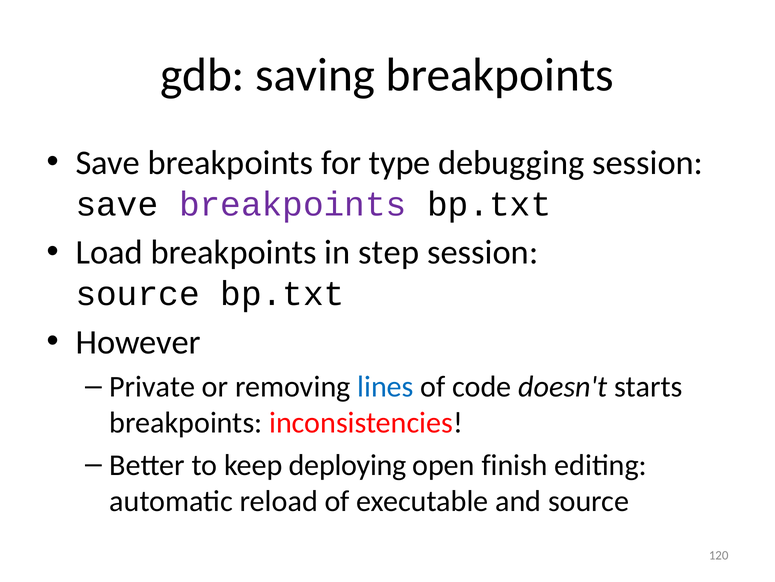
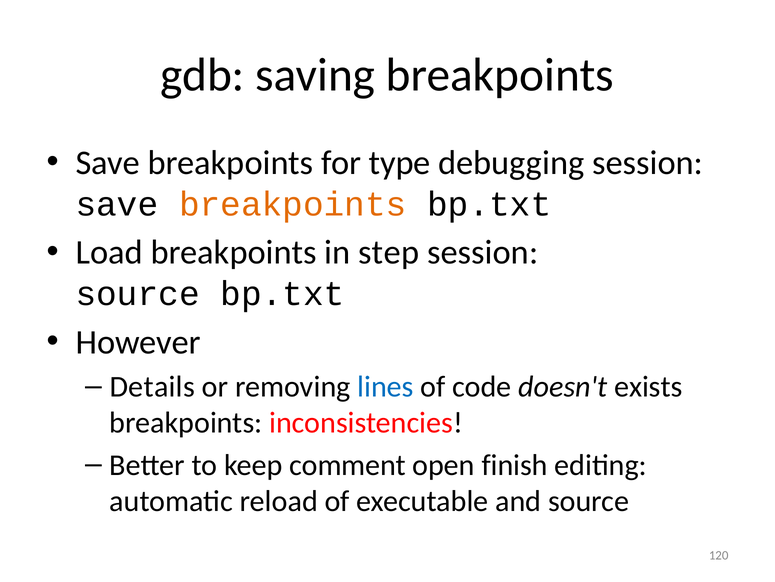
breakpoints colour: purple -> orange (293, 204)
Private: Private -> Details (152, 386)
starts: starts -> exists (648, 386)
deploying: deploying -> comment (348, 465)
